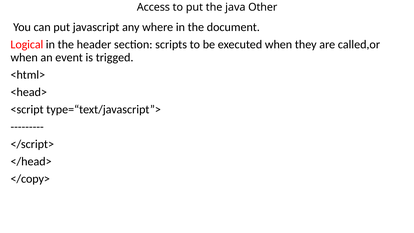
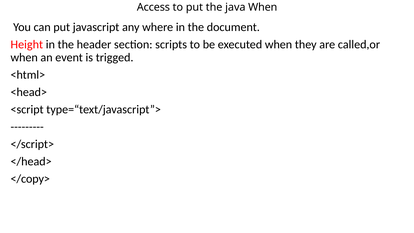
java Other: Other -> When (263, 7)
Logical: Logical -> Height (27, 44)
